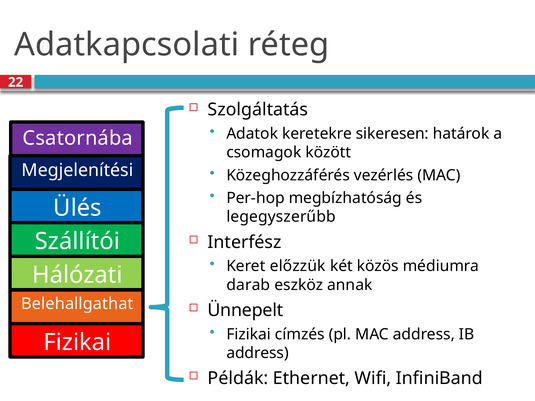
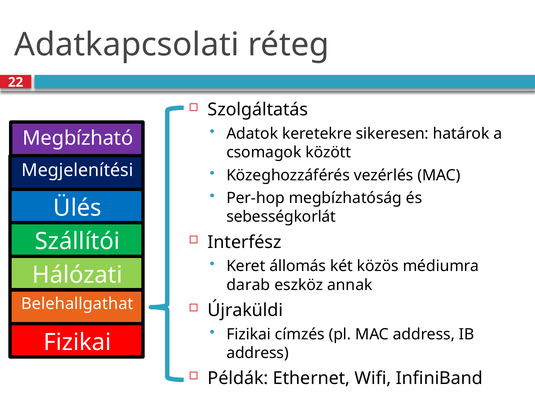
Csatornába: Csatornába -> Megbízható (78, 138)
legegyszerűbb: legegyszerűbb -> sebességkorlát (281, 217)
előzzük: előzzük -> állomás (298, 266)
Ünnepelt: Ünnepelt -> Újraküldi (245, 310)
